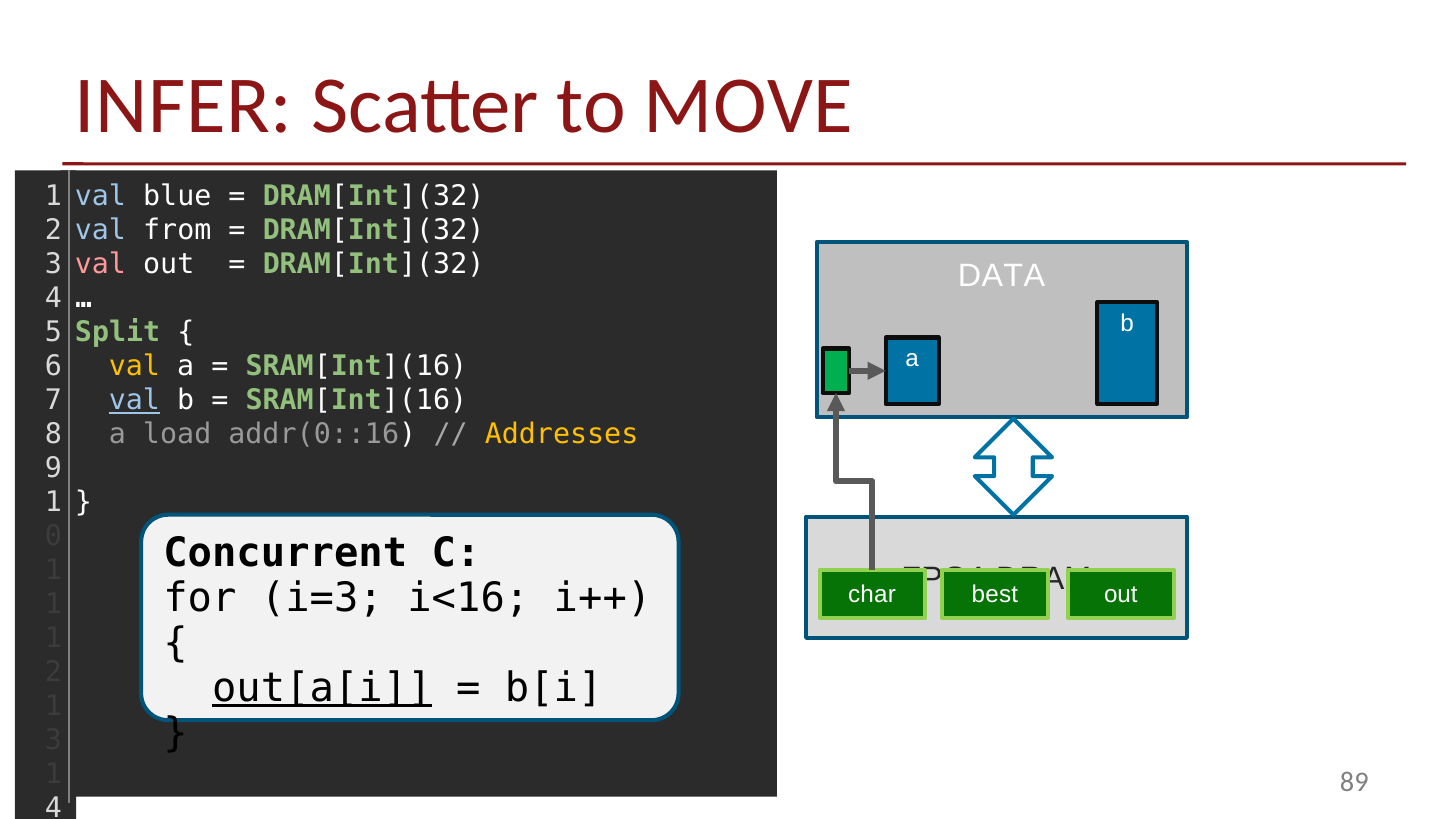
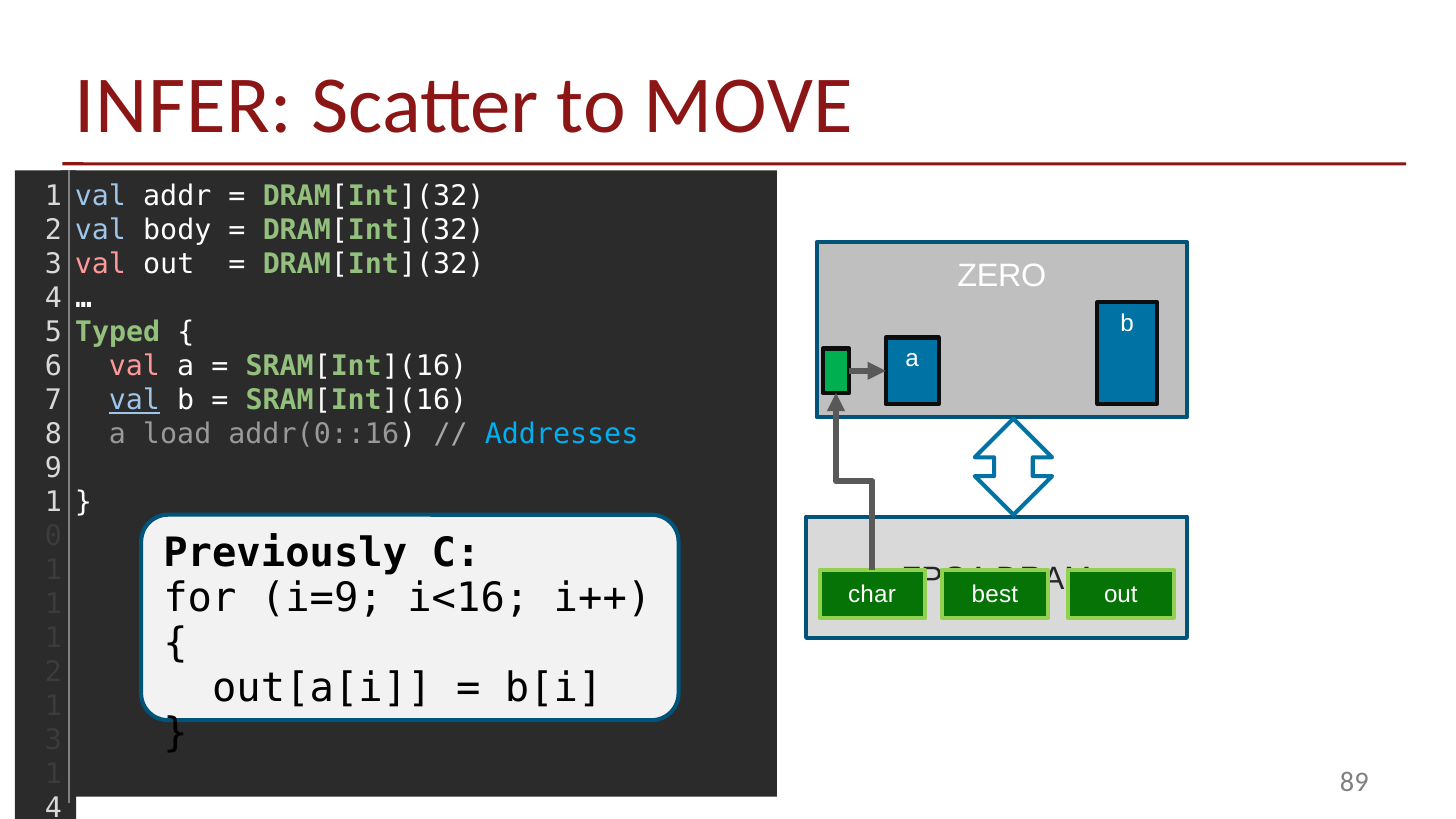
blue: blue -> addr (177, 197)
from: from -> body (177, 231)
DATA: DATA -> ZERO (1002, 276)
Split: Split -> Typed (118, 333)
val colour: yellow -> pink (135, 367)
Addresses colour: yellow -> light blue (562, 435)
Concurrent: Concurrent -> Previously (285, 553)
i=3: i=3 -> i=9 (322, 598)
out[a[i underline: present -> none (322, 688)
